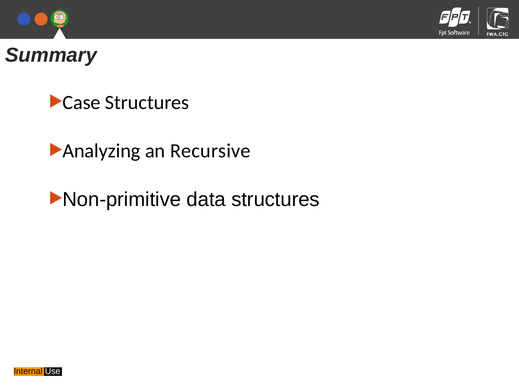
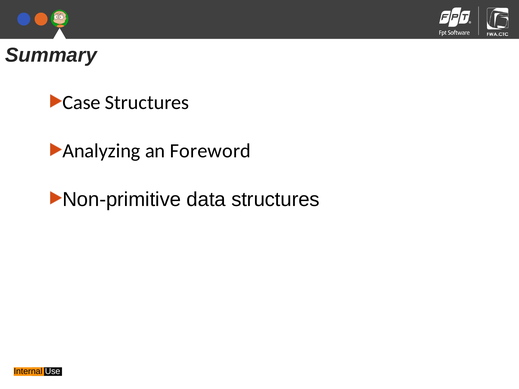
Recursive: Recursive -> Foreword (210, 151)
